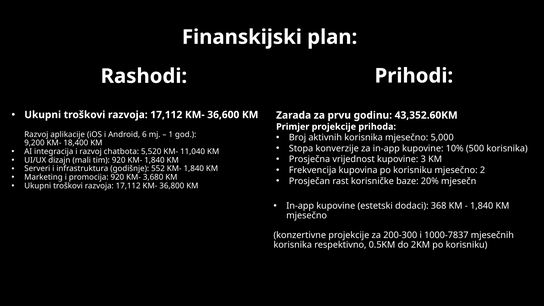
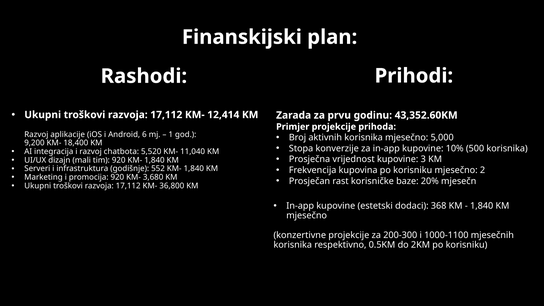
36,600: 36,600 -> 12,414 (223, 115)
1000-7837: 1000-7837 -> 1000-1100 (446, 235)
